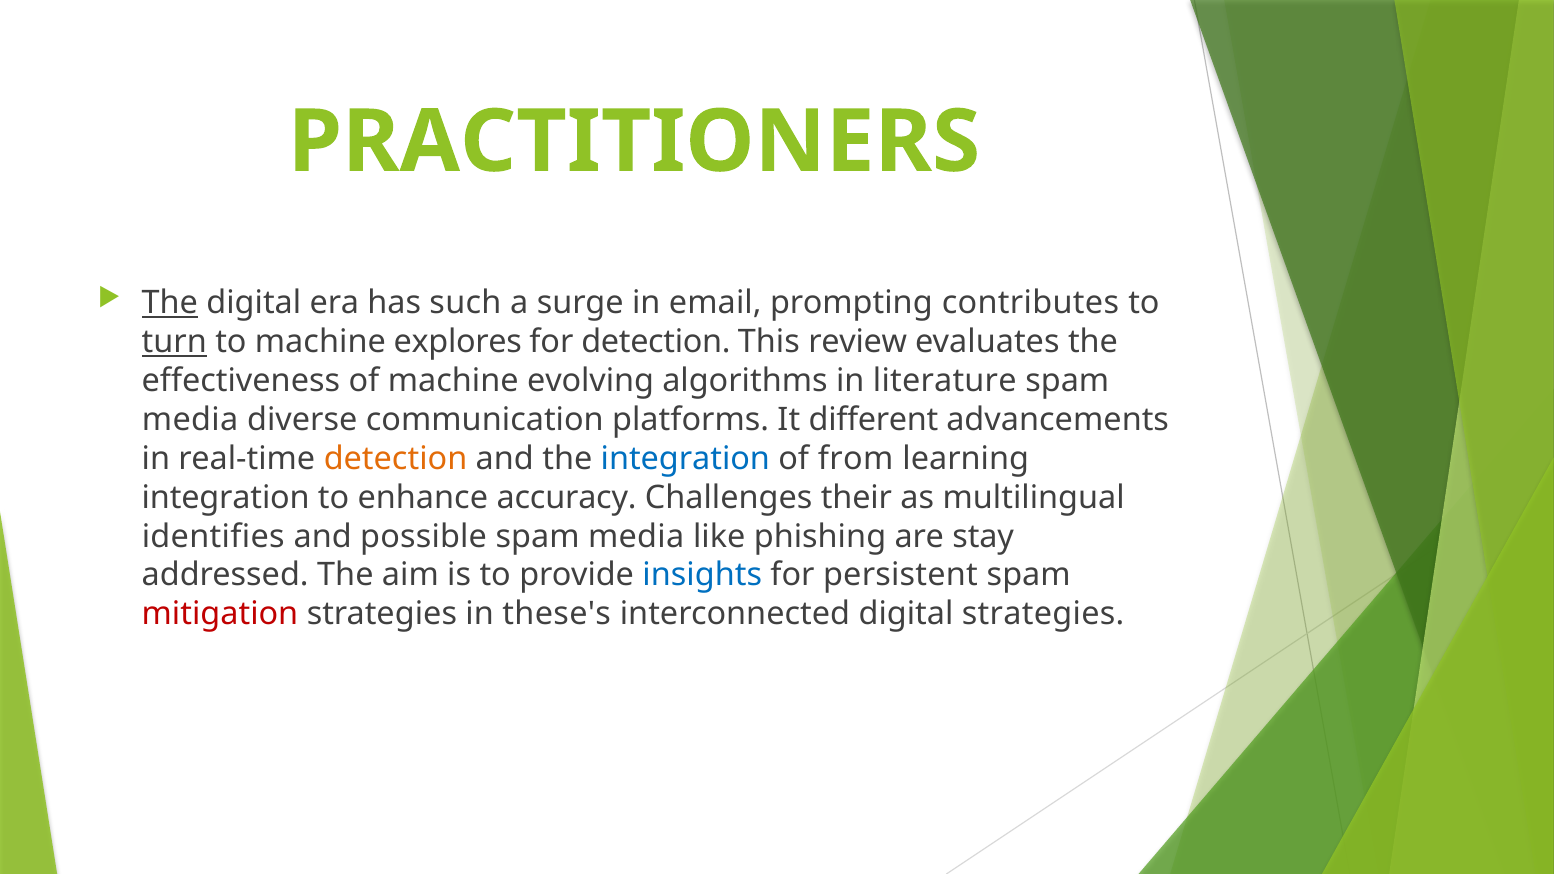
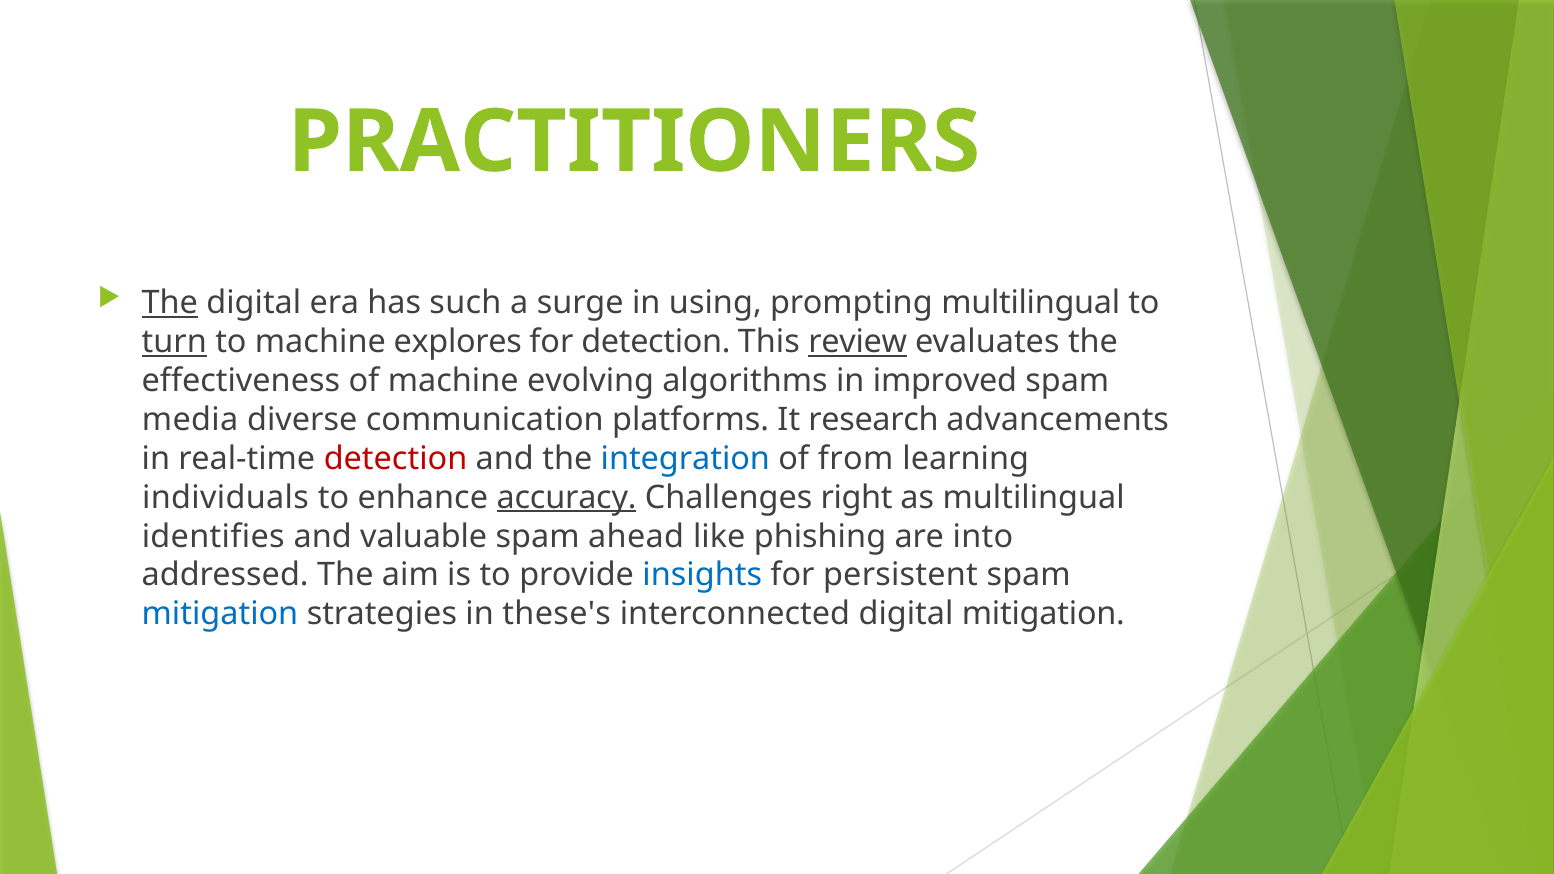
email: email -> using (715, 303)
prompting contributes: contributes -> multilingual (1031, 303)
review underline: none -> present (858, 342)
literature: literature -> improved (945, 381)
different: different -> research (873, 420)
detection colour: orange -> red (396, 459)
integration: integration -> individuals (225, 498)
accuracy underline: none -> present (567, 498)
their: their -> right (857, 498)
possible: possible -> valuable (424, 536)
media: media -> ahead (636, 536)
stay: stay -> into (983, 536)
mitigation colour: red -> blue (220, 614)
digital strategies: strategies -> mitigation (1043, 614)
